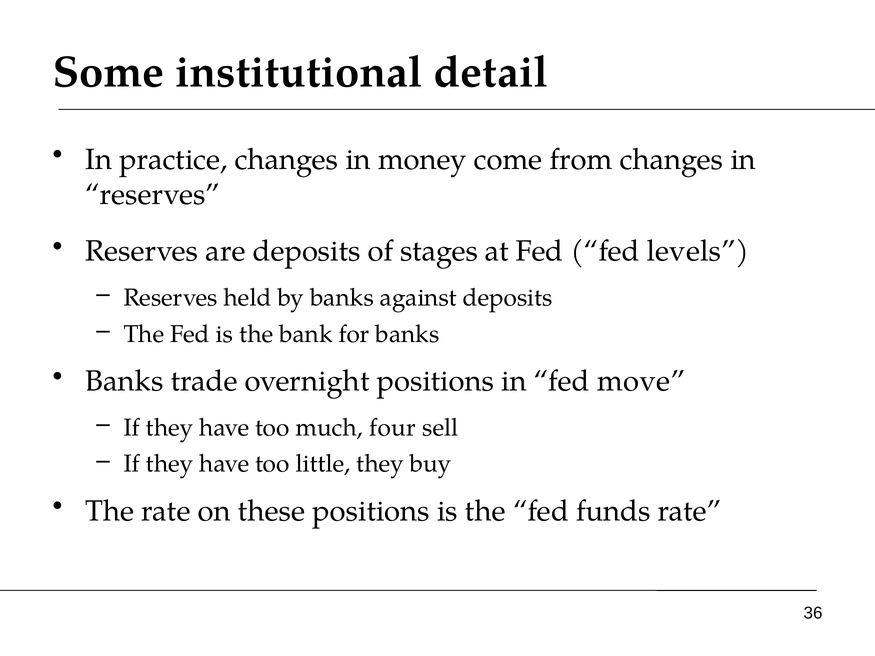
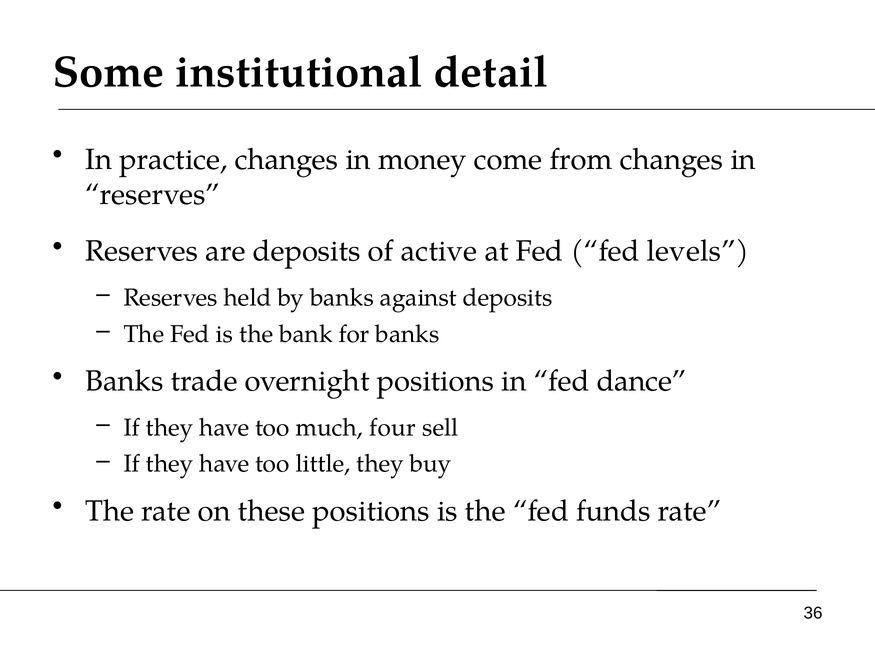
stages: stages -> active (439, 251)
move: move -> dance (642, 381)
